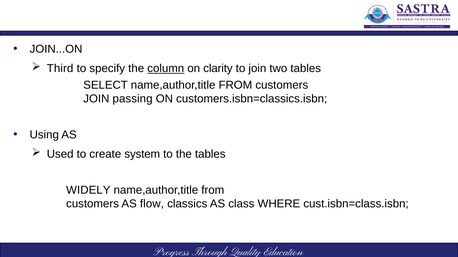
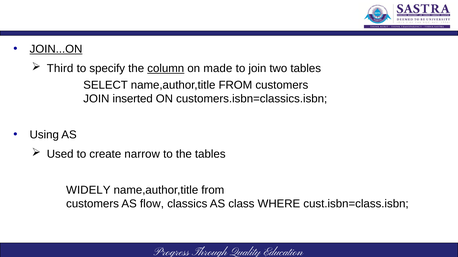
JOIN...ON underline: none -> present (56, 49)
clarity: clarity -> made (218, 69)
passing: passing -> inserted (133, 99)
system: system -> narrow (142, 155)
